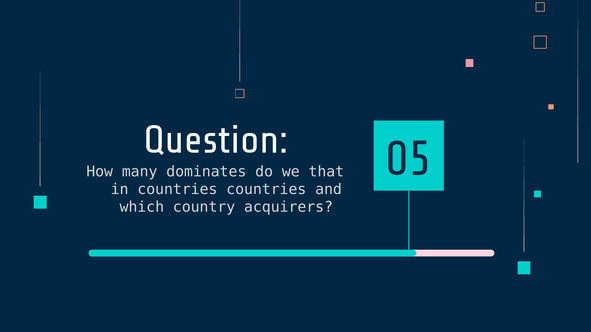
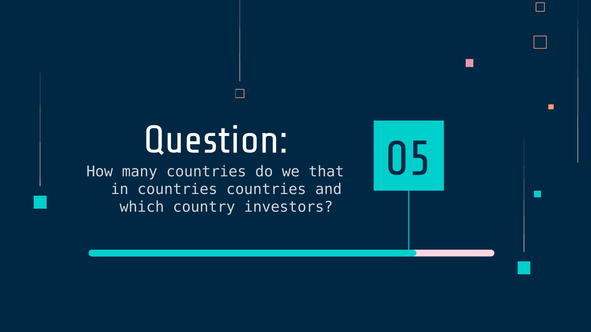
many dominates: dominates -> countries (206, 172)
acquirers: acquirers -> investors (289, 207)
